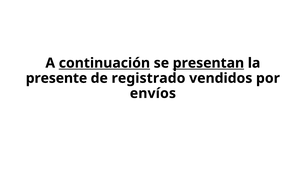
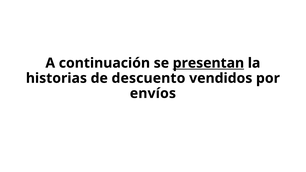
continuación underline: present -> none (104, 63)
presente: presente -> historias (56, 78)
registrado: registrado -> descuento (148, 78)
